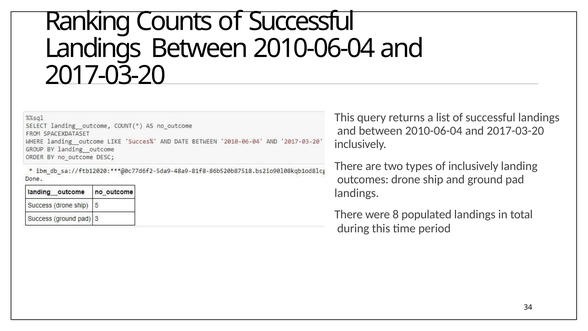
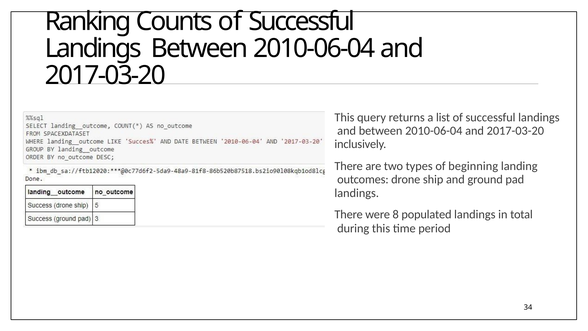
of inclusively: inclusively -> beginning (473, 166)
